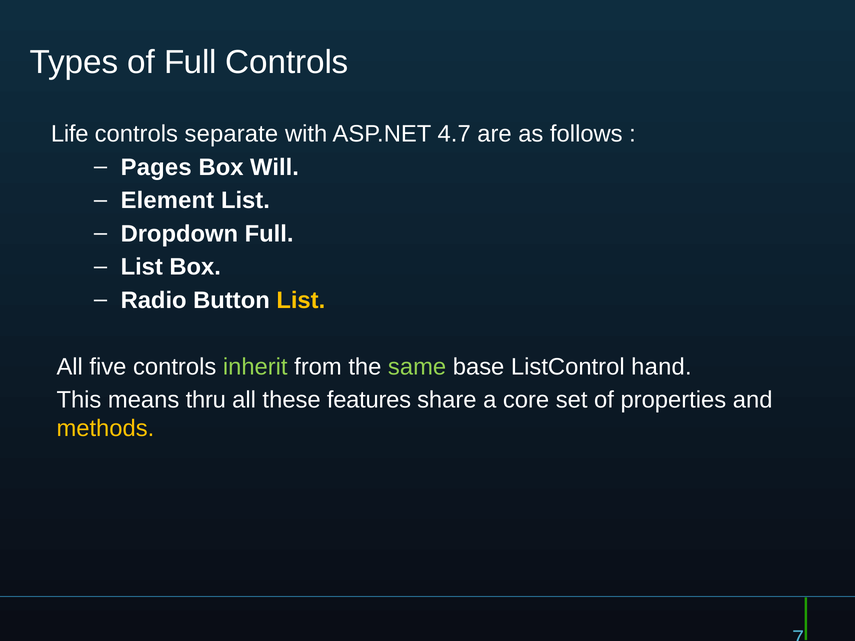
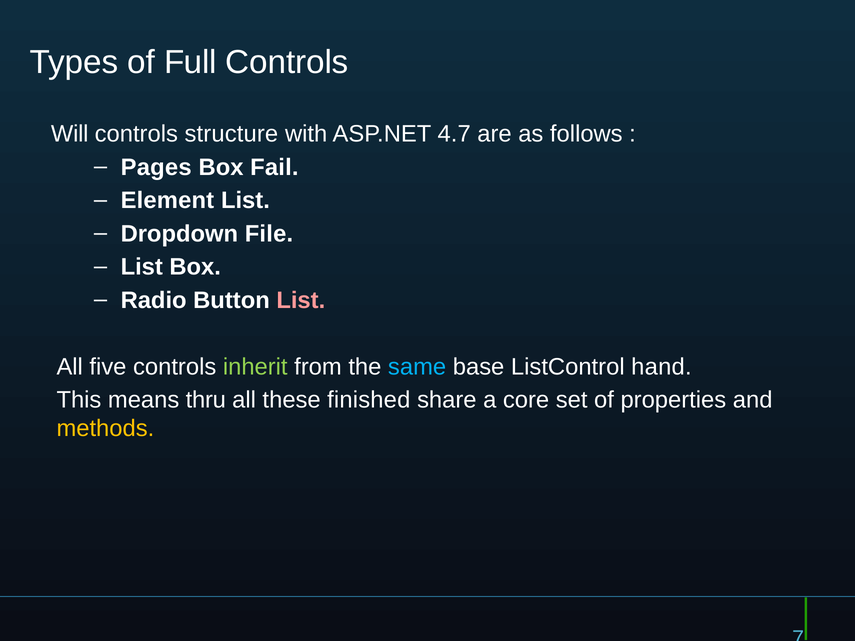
Life: Life -> Will (70, 134)
separate: separate -> structure (231, 134)
Will: Will -> Fail (274, 167)
Dropdown Full: Full -> File (269, 234)
List colour: yellow -> pink (301, 300)
same colour: light green -> light blue (417, 367)
features: features -> finished (369, 400)
